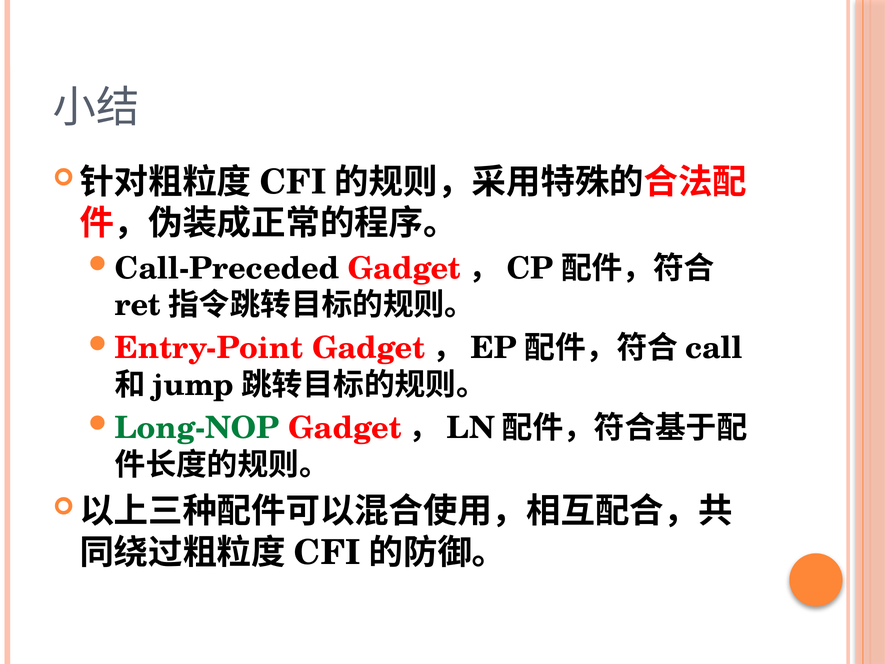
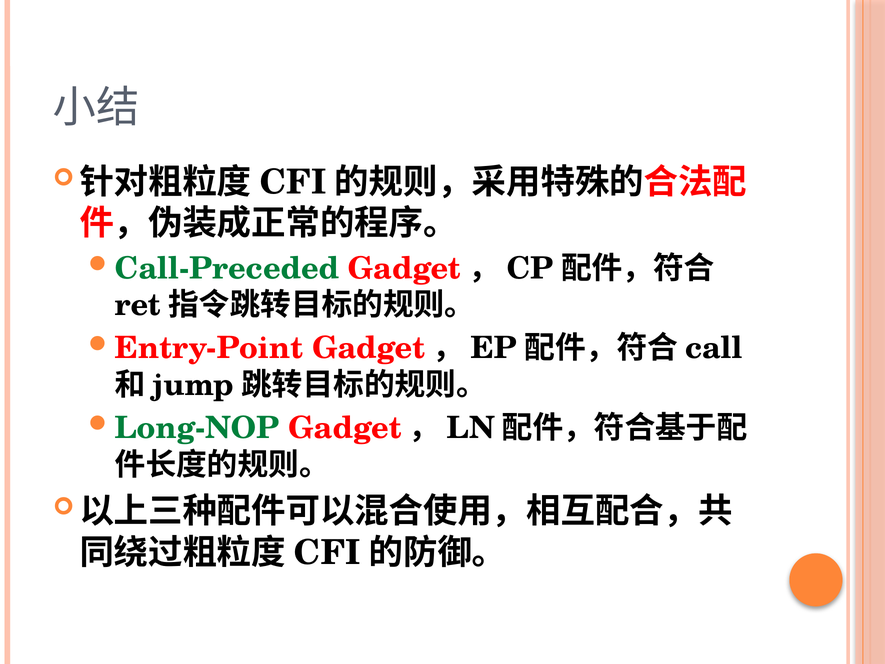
Call-Preceded colour: black -> green (227, 268)
